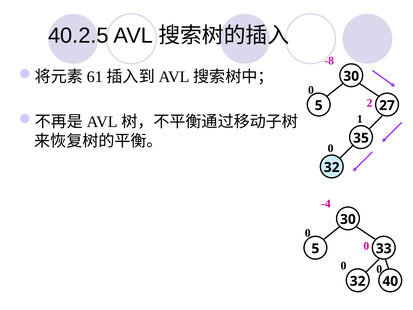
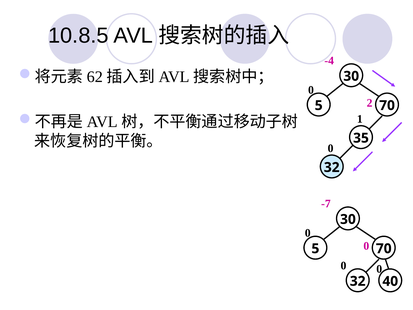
40.2.5: 40.2.5 -> 10.8.5 (78, 36)
-8: -8 -> -4 (329, 61)
61: 61 -> 62 (95, 77)
27: 27 -> 70 (387, 105)
-4: -4 -> -7 (326, 204)
33: 33 -> 70 (384, 248)
